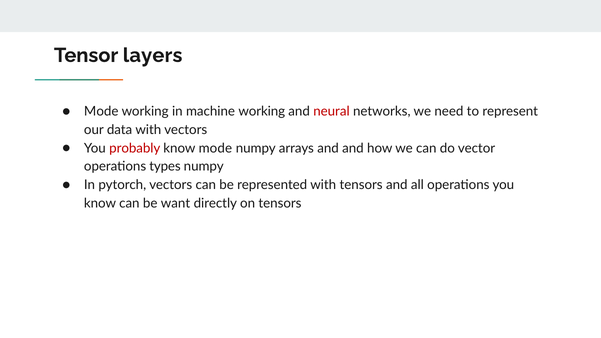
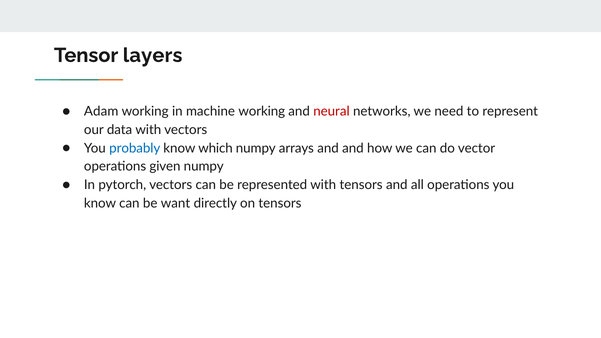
Mode: Mode -> Adam (101, 111)
probably colour: red -> blue (135, 148)
know mode: mode -> which (216, 148)
types: types -> given (165, 167)
